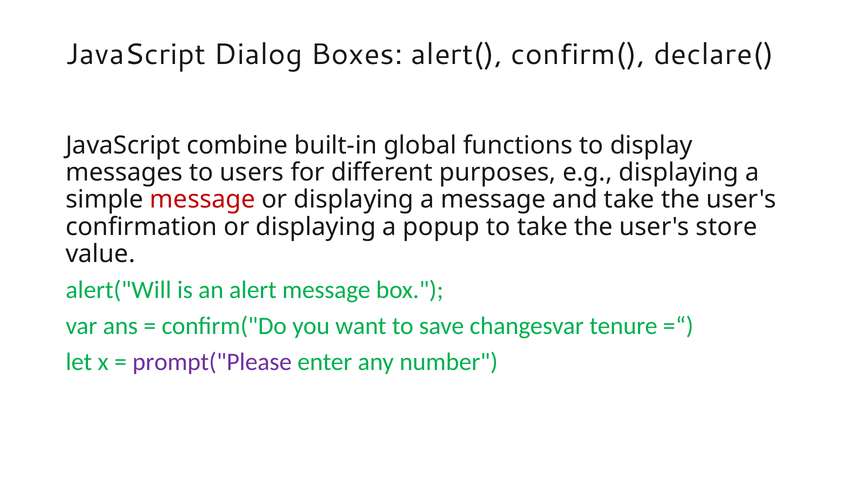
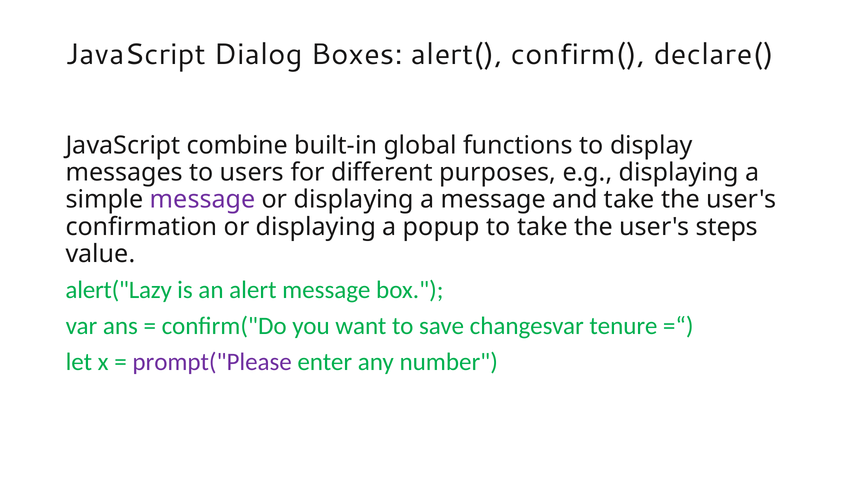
message colour: red -> purple (203, 200)
store: store -> steps (727, 227)
alert("Will: alert("Will -> alert("Lazy (119, 290)
